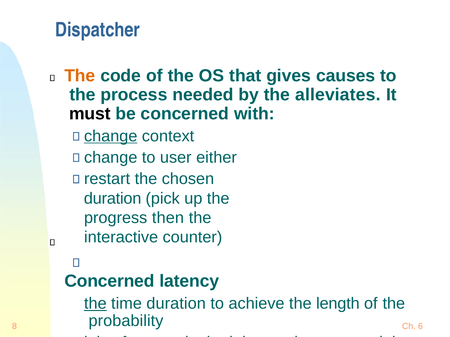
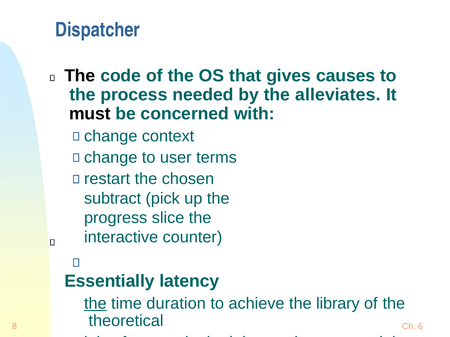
The colour: orange -> black (80, 76)
change underline: present -> none (111, 136)
either: either -> terms (217, 158)
duration: duration -> subtract (113, 199)
then: then -> slice (168, 218)
Concerned: Concerned -> Essentially (109, 281)
length: length -> library (338, 304)
probability: probability -> theoretical (126, 321)
